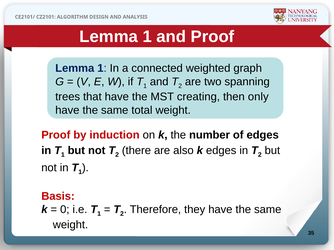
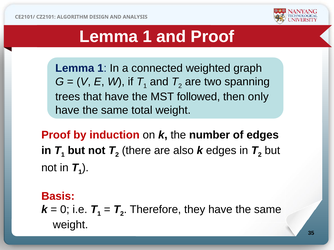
creating: creating -> followed (199, 97)
